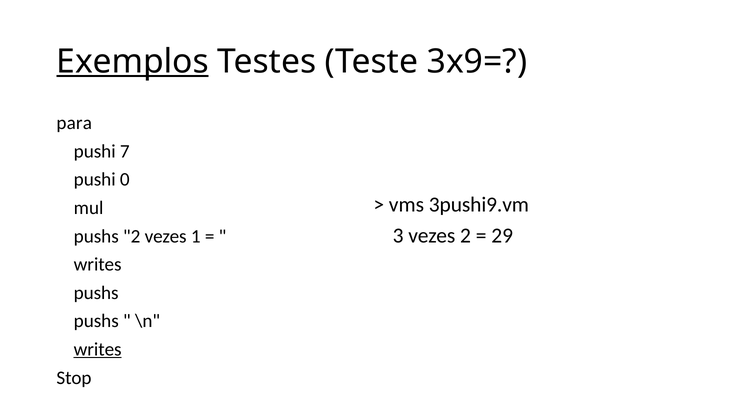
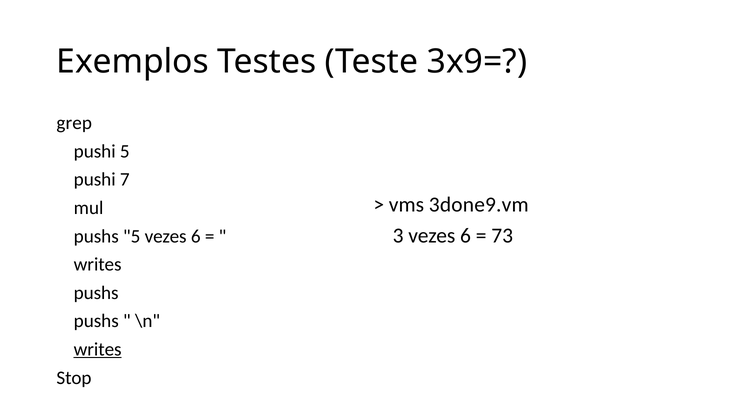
Exemplos underline: present -> none (133, 62)
para: para -> grep (74, 123)
pushi 7: 7 -> 5 (125, 152)
0: 0 -> 7 (125, 180)
3pushi9.vm: 3pushi9.vm -> 3done9.vm (479, 205)
3 vezes 2: 2 -> 6 (466, 236)
29: 29 -> 73 (502, 236)
pushs 2: 2 -> 5 (132, 237)
1: 1 -> 6 (196, 237)
